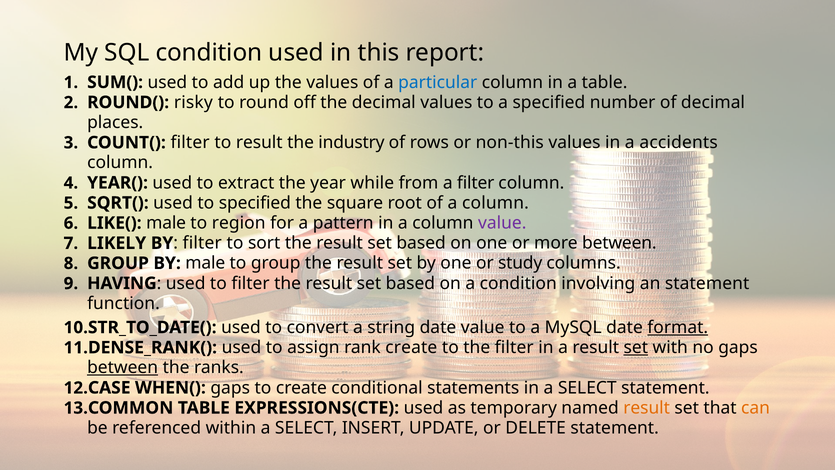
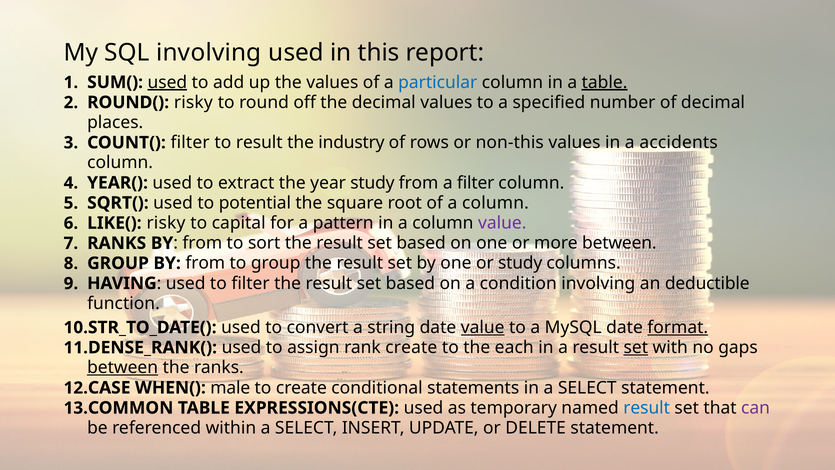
SQL condition: condition -> involving (209, 53)
used underline: none -> present (167, 82)
table underline: none -> present (605, 82)
year while: while -> study (372, 183)
to specified: specified -> potential (255, 203)
LIKE( male: male -> risky (166, 223)
region: region -> capital (239, 223)
LIKELY: LIKELY -> RANKS (117, 243)
filter: filter -> from (202, 243)
BY male: male -> from (205, 263)
an statement: statement -> deductible (707, 283)
value underline: none -> present (483, 327)
the filter: filter -> each (514, 347)
WHEN( gaps: gaps -> male (230, 388)
result colour: orange -> blue (647, 408)
can colour: orange -> purple (756, 408)
